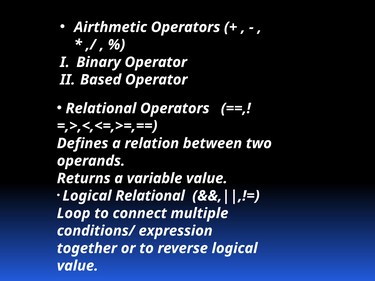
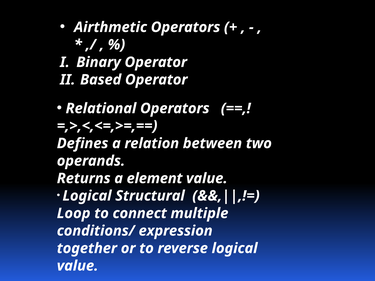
variable: variable -> element (155, 179)
Logical Relational: Relational -> Structural (150, 196)
